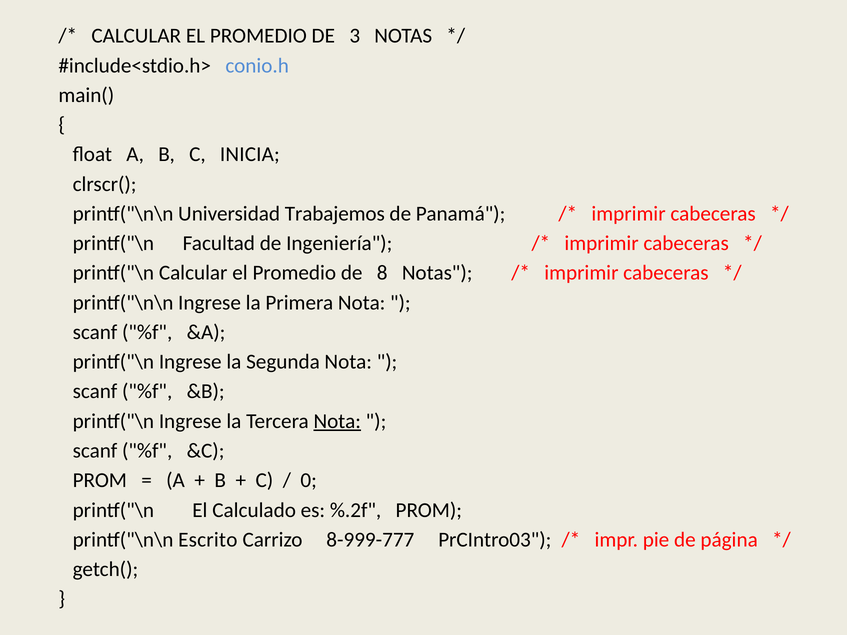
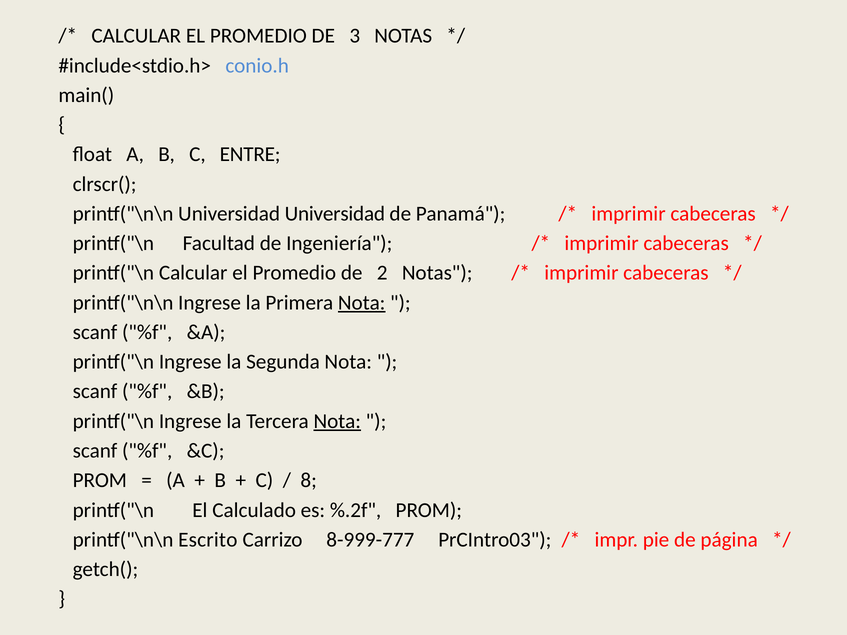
INICIA: INICIA -> ENTRE (250, 154)
Universidad Trabajemos: Trabajemos -> Universidad (335, 214)
8: 8 -> 2 (382, 273)
Nota underline: none -> present (362, 303)
0: 0 -> 8 (309, 481)
